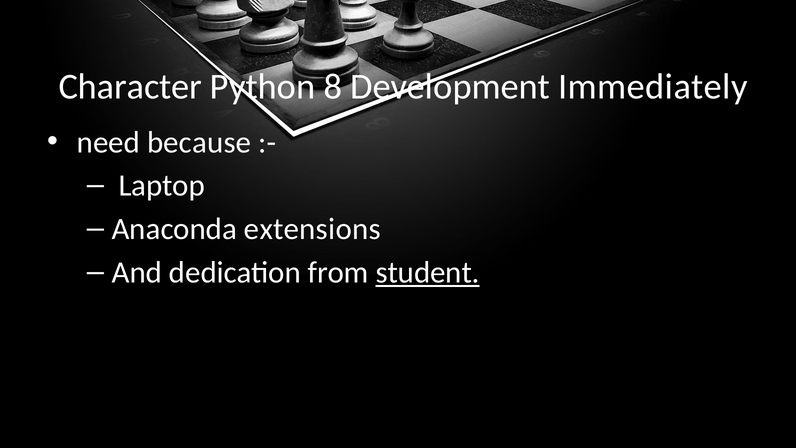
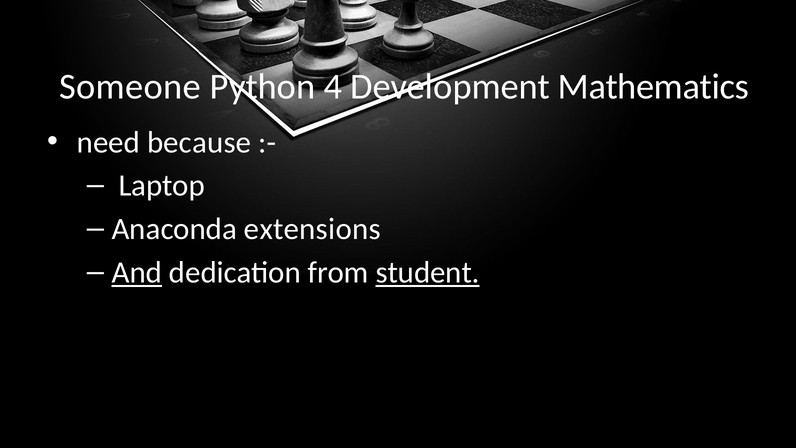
Character: Character -> Someone (130, 87)
8: 8 -> 4 (333, 87)
Immediately: Immediately -> Mathematics (653, 87)
And underline: none -> present (137, 272)
